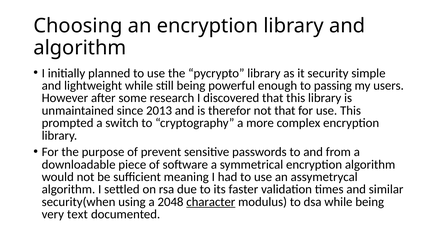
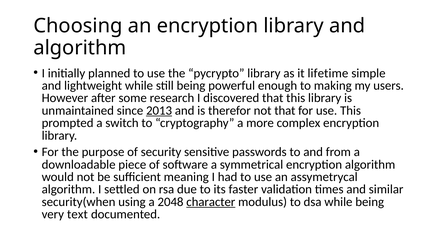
security: security -> lifetime (328, 73)
passing: passing -> making (333, 86)
2013 underline: none -> present (159, 110)
prevent: prevent -> security (161, 152)
